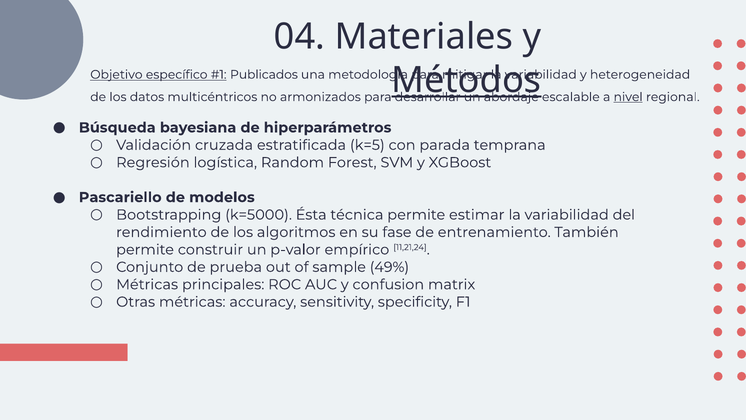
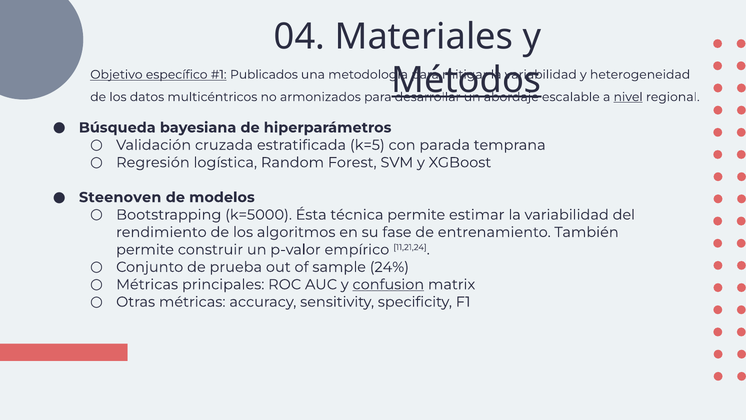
Pascariello: Pascariello -> Steenoven (120, 197)
49%: 49% -> 24% (389, 267)
confusion underline: none -> present (388, 284)
